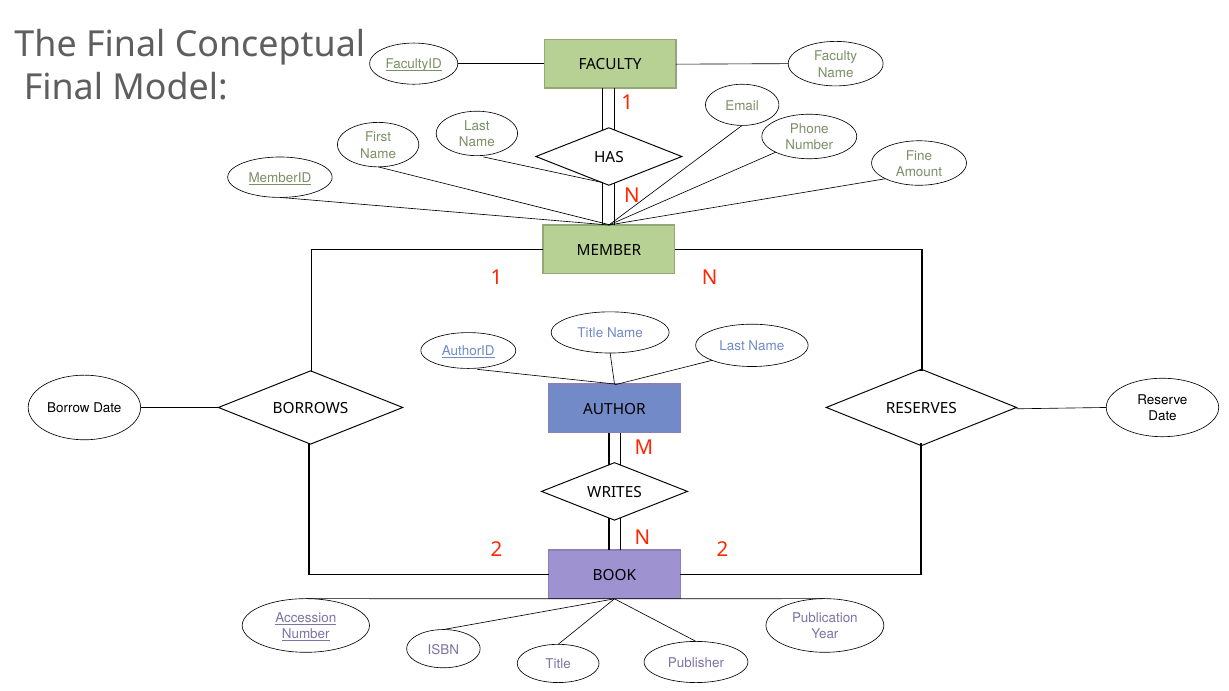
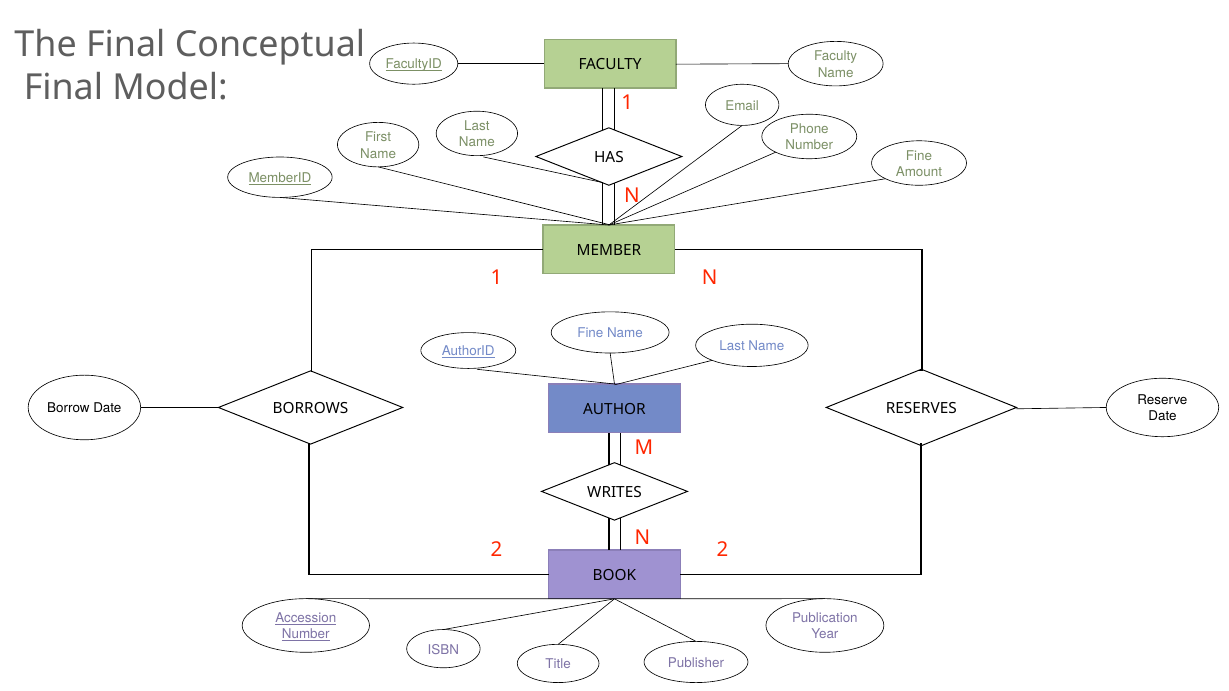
Title: Title -> Fine (590, 334)
